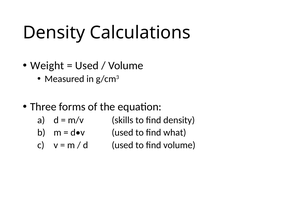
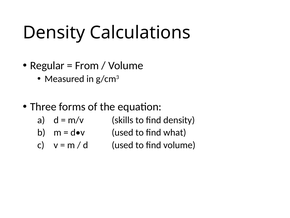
Weight: Weight -> Regular (47, 65)
Used: Used -> From (87, 65)
